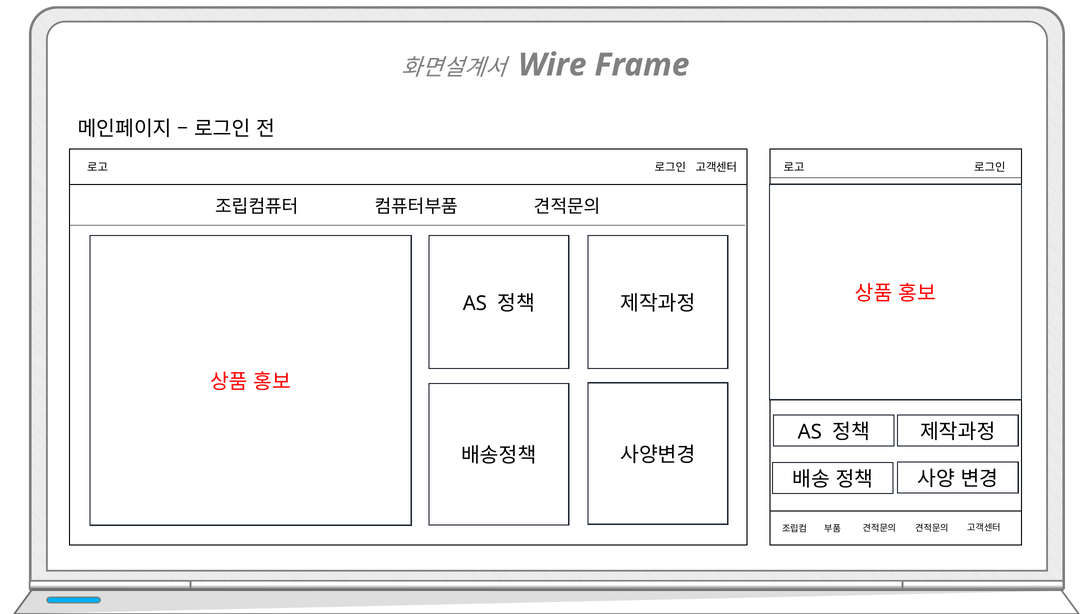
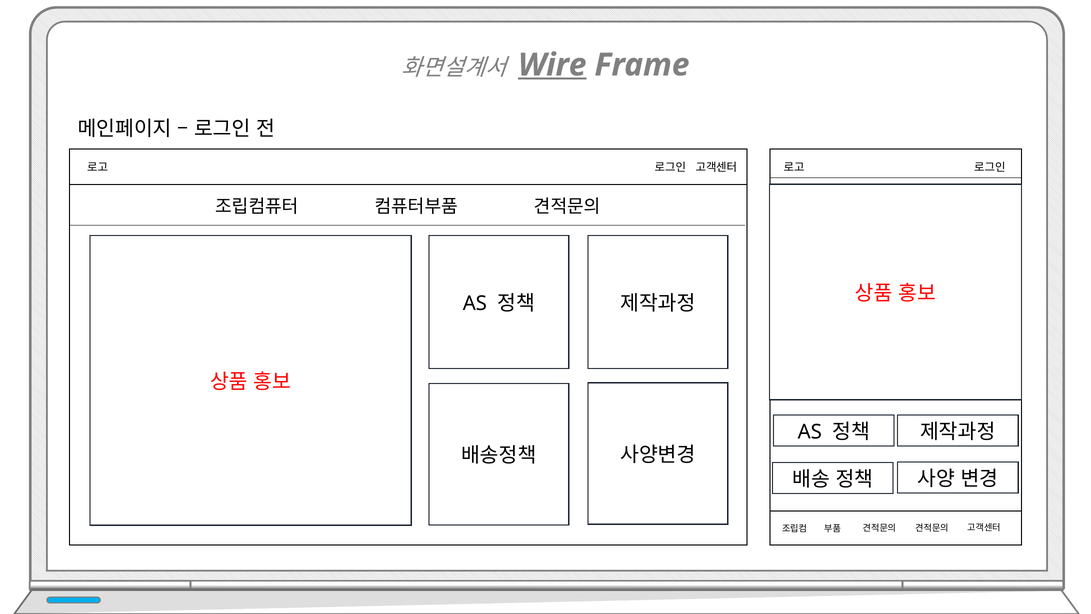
Wire underline: none -> present (552, 65)
